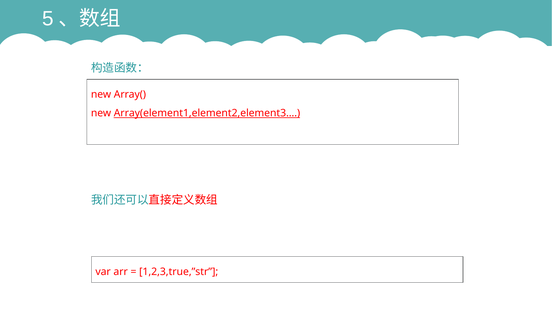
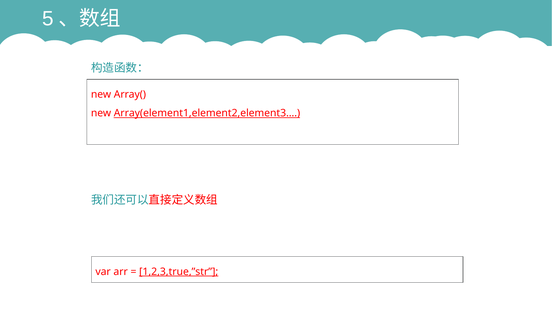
1,2,3,true,”str underline: none -> present (179, 272)
